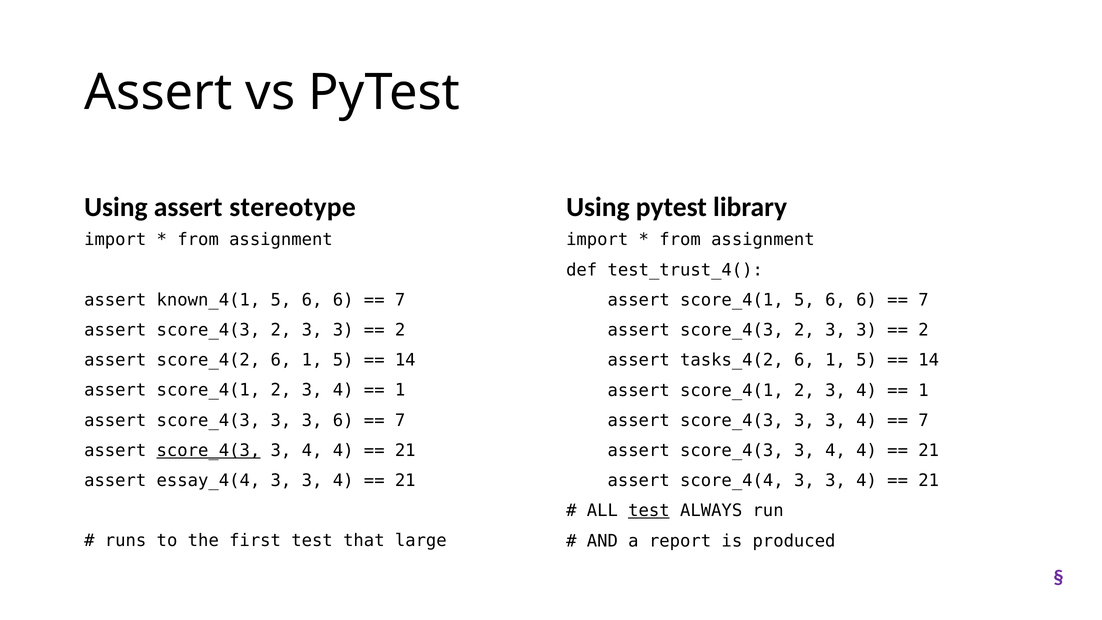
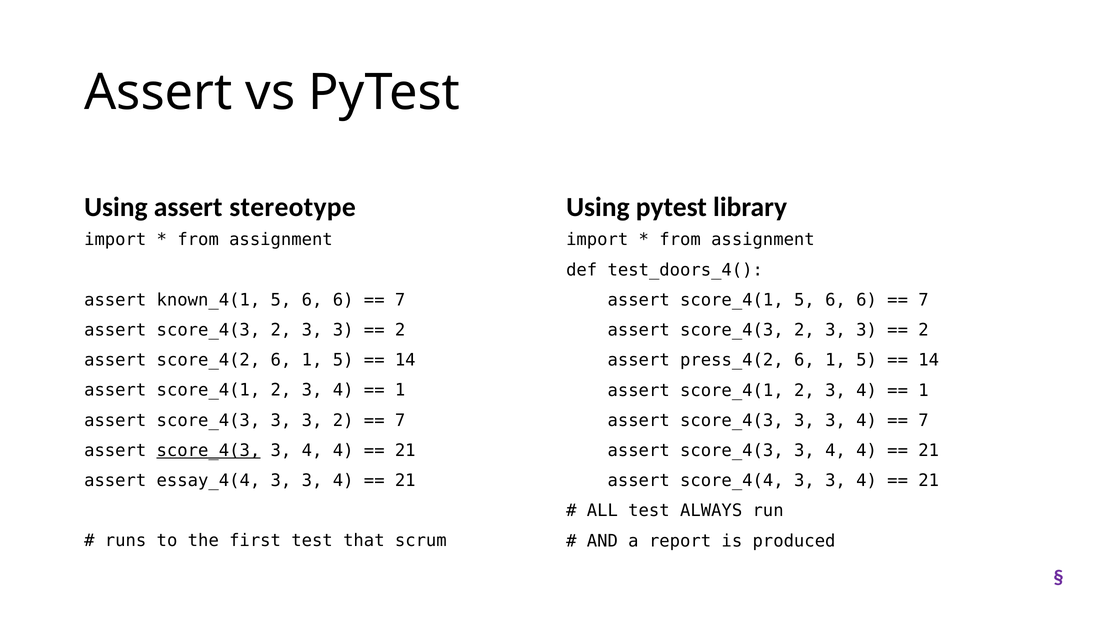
test_trust_4(: test_trust_4( -> test_doors_4( (685, 270)
tasks_4(2: tasks_4(2 -> press_4(2 (732, 360)
3 6: 6 -> 2 (343, 420)
test underline: present -> none (649, 511)
large: large -> scrum (421, 541)
